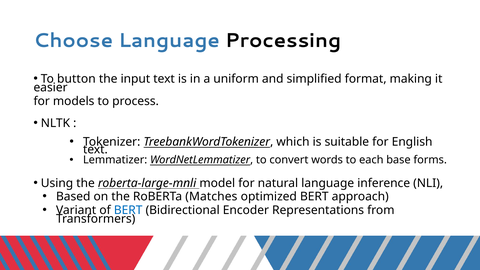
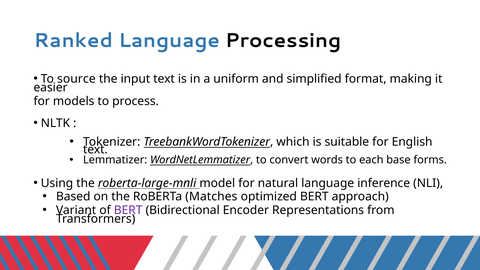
Choose: Choose -> Ranked (73, 41)
button: button -> source (76, 79)
BERT colour: blue -> purple (128, 210)
